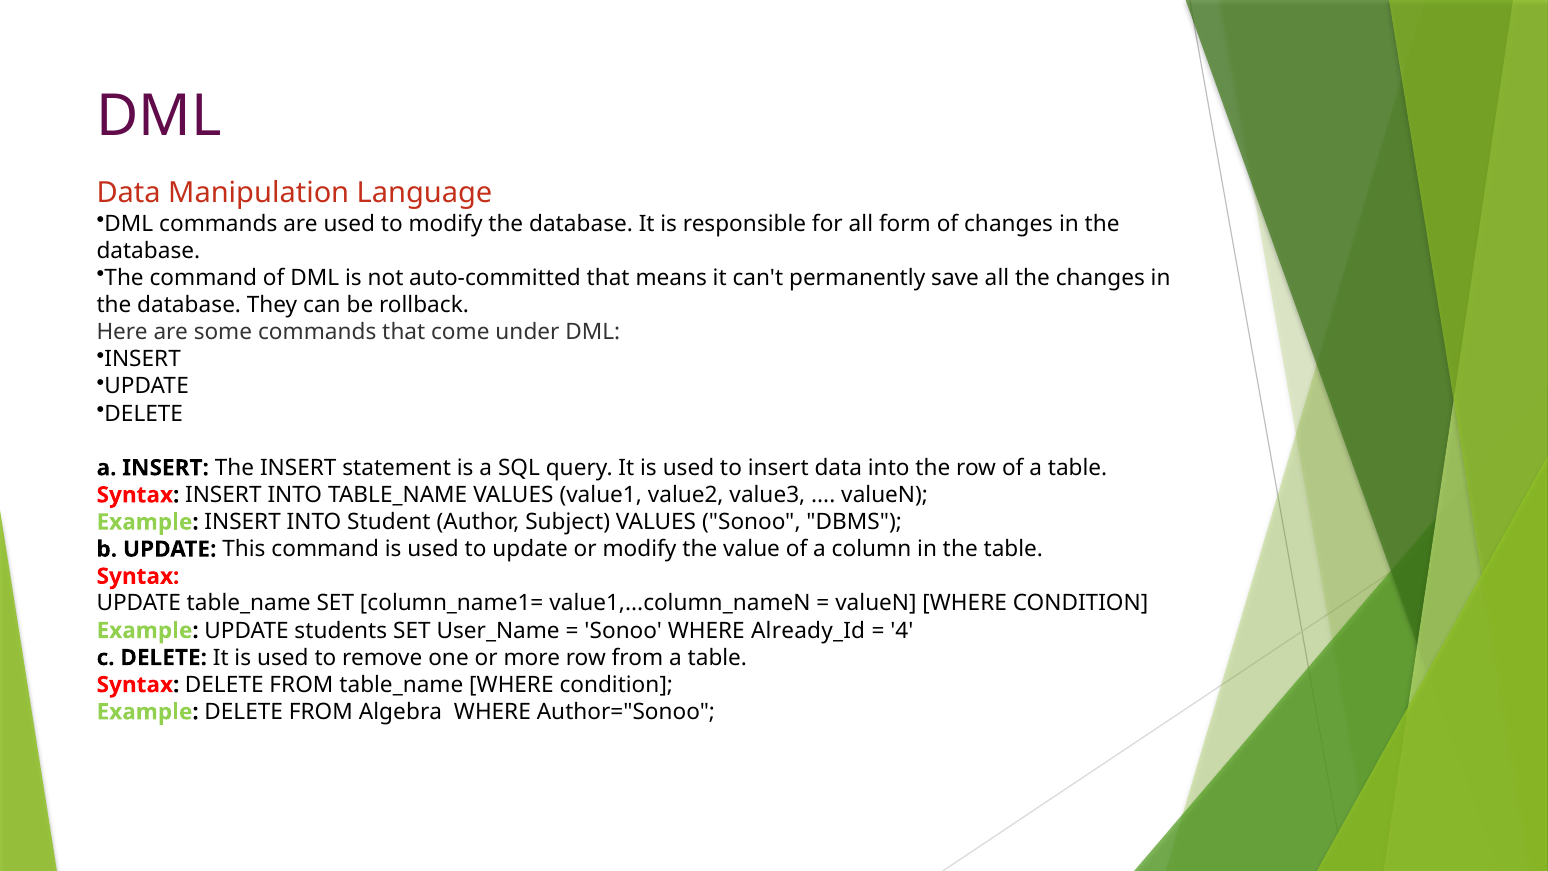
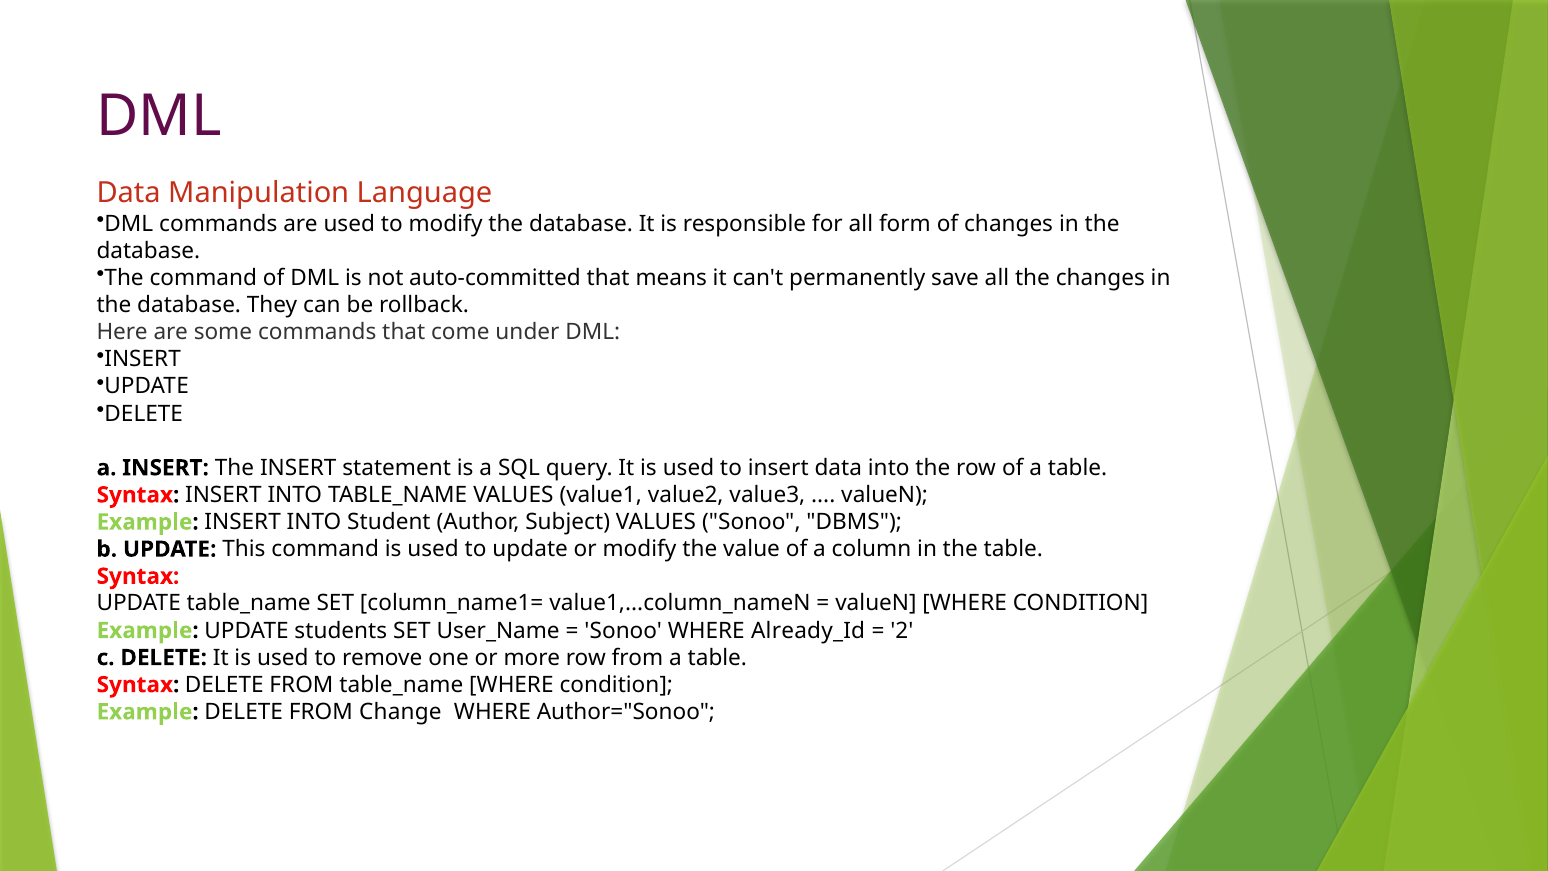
4: 4 -> 2 (902, 630)
Algebra: Algebra -> Change (400, 712)
